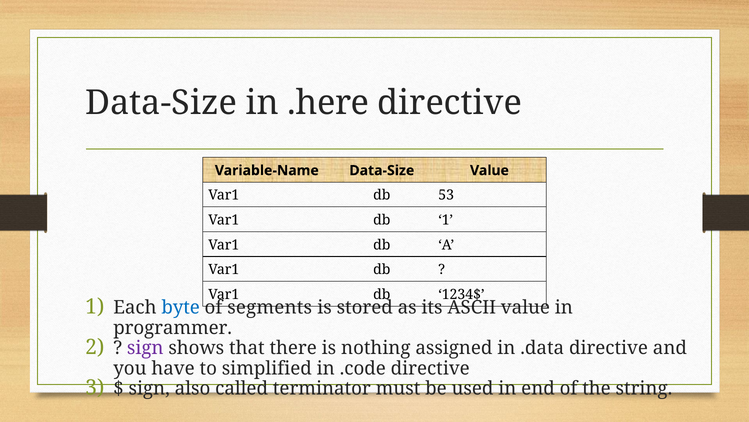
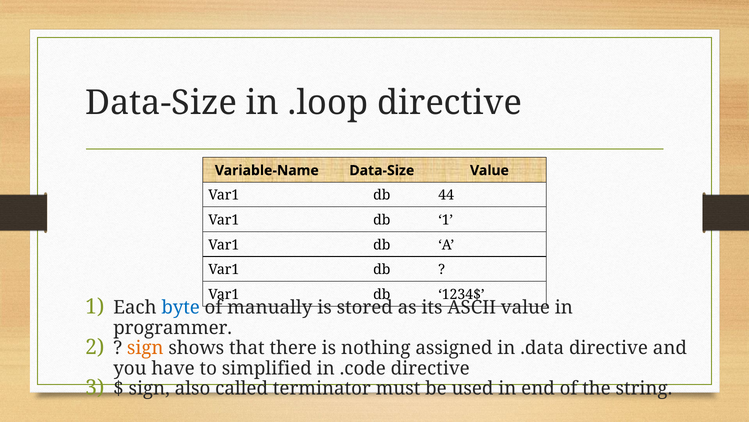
.here: .here -> .loop (328, 103)
53: 53 -> 44 (446, 195)
segments: segments -> manually (270, 307)
sign colour: purple -> orange (145, 348)
